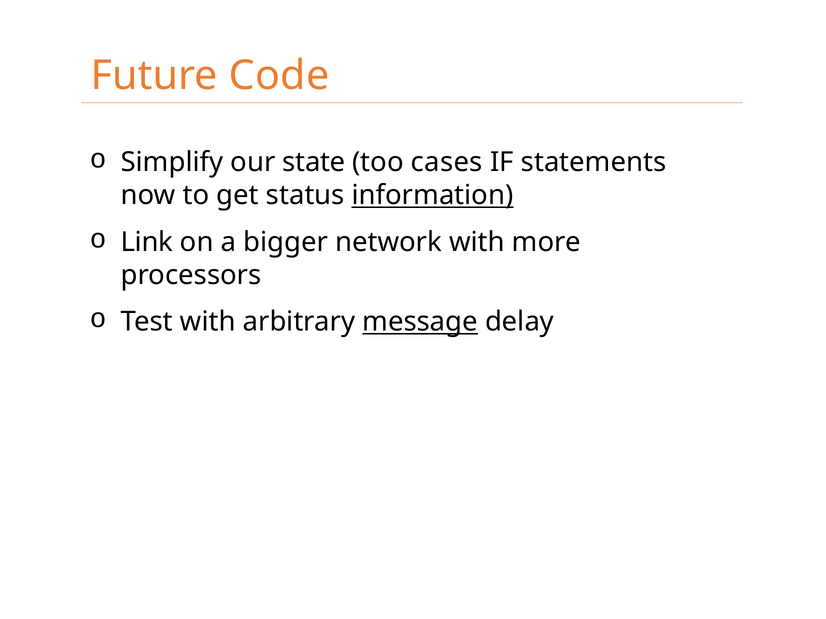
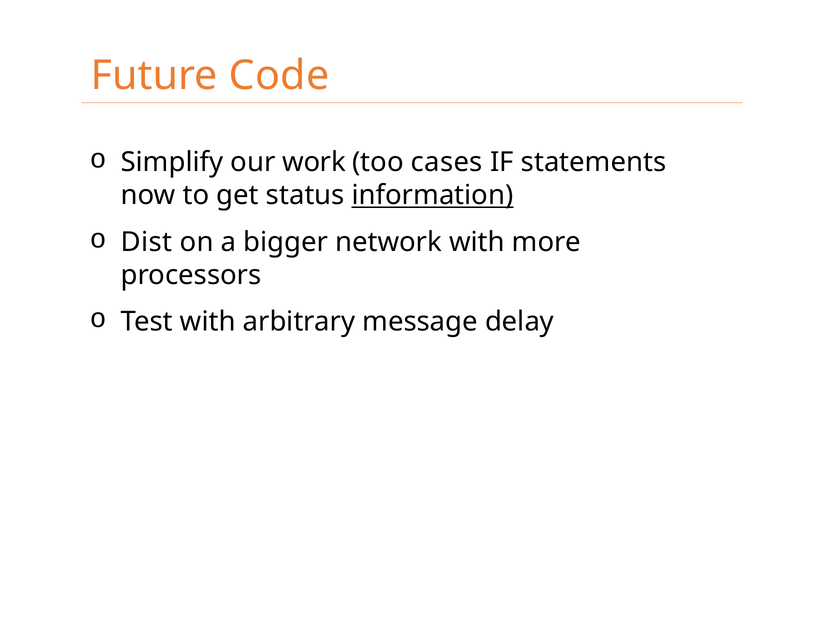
state: state -> work (314, 162)
Link: Link -> Dist (147, 242)
message underline: present -> none (420, 322)
